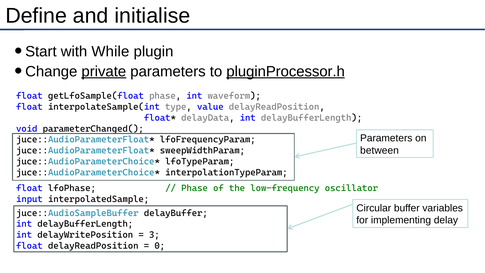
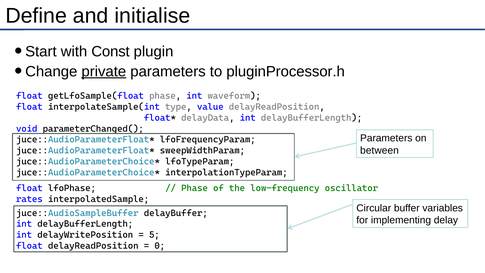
While: While -> Const (111, 51)
pluginProcessor.h underline: present -> none (286, 71)
input: input -> rates (29, 199)
3: 3 -> 5 (154, 235)
